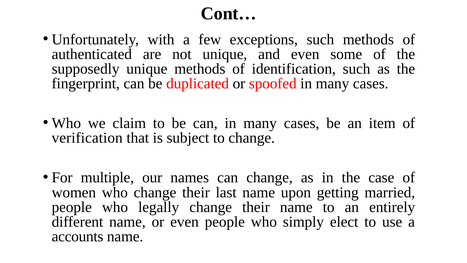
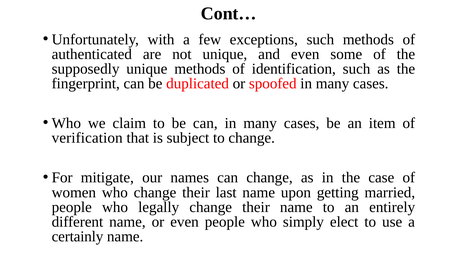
multiple: multiple -> mitigate (107, 177)
accounts: accounts -> certainly (78, 236)
